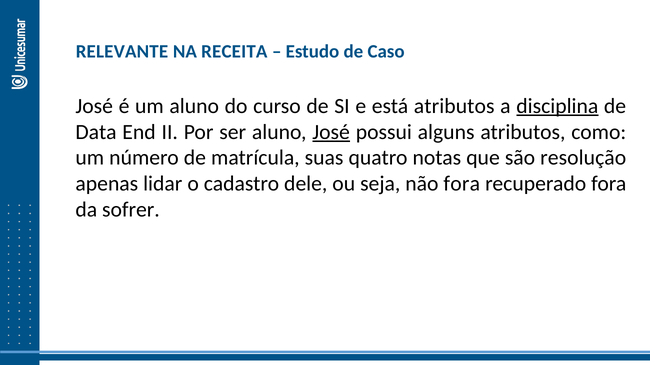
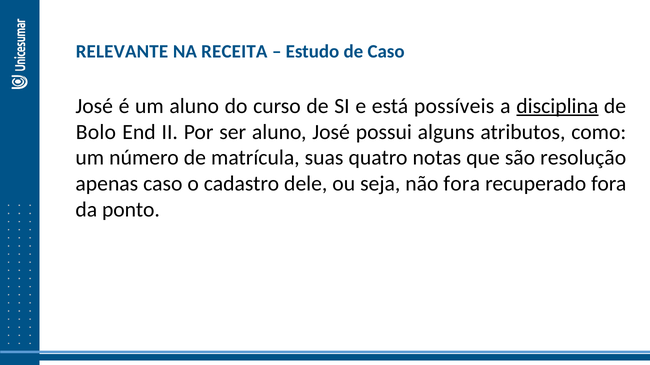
está atributos: atributos -> possíveis (454, 106)
Data: Data -> Bolo (96, 132)
José underline: present -> none (331, 132)
apenas lidar: lidar -> caso (163, 184)
sofrer: sofrer -> ponto (131, 210)
